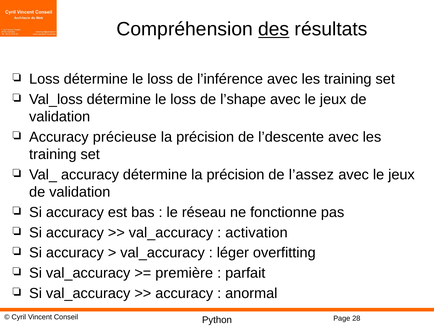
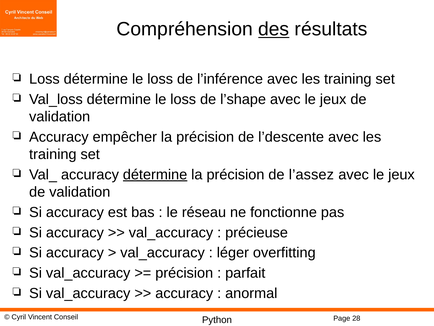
précieuse: précieuse -> empêcher (125, 137)
détermine underline: none -> present (155, 174)
activation: activation -> précieuse (257, 232)
première: première -> précision (184, 273)
